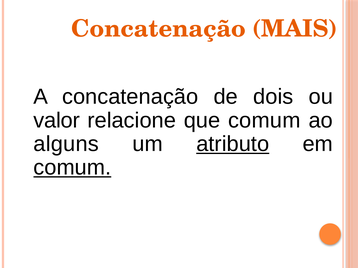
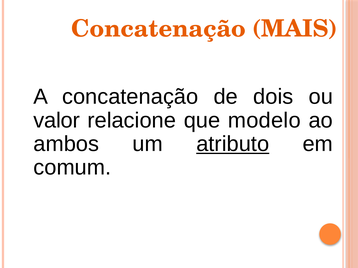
que comum: comum -> modelo (264, 121)
alguns: alguns -> ambos (66, 144)
comum underline: present -> none (72, 168)
